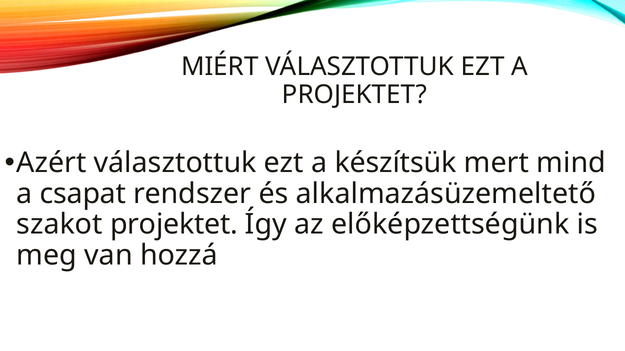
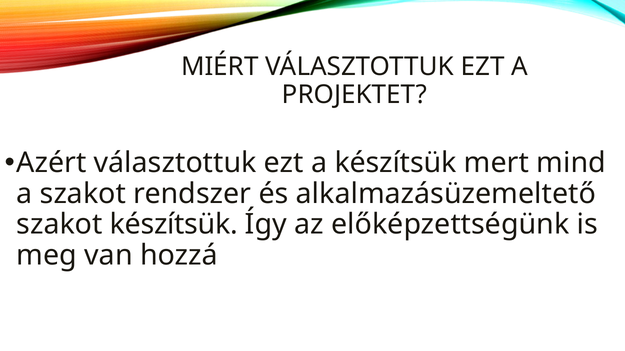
a csapat: csapat -> szakot (83, 194)
szakot projektet: projektet -> készítsük (174, 225)
